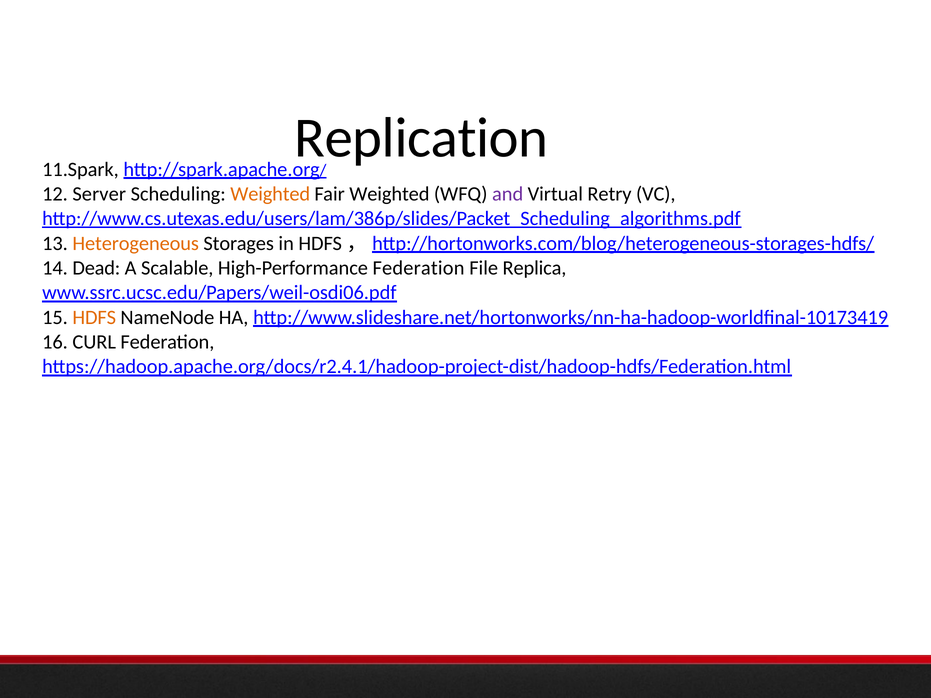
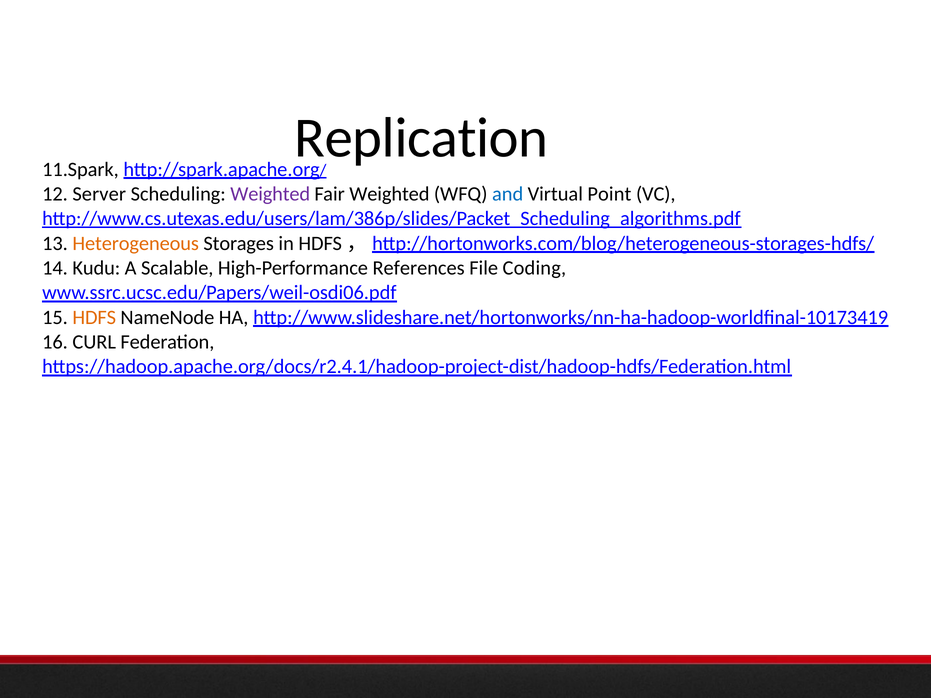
Weighted colour: orange -> purple (270, 194)
and colour: purple -> blue (508, 194)
Retry: Retry -> Point (609, 194)
Dead: Dead -> Kudu (96, 268)
High-Performance Federation: Federation -> References (419, 268)
Replica: Replica -> Coding (534, 268)
